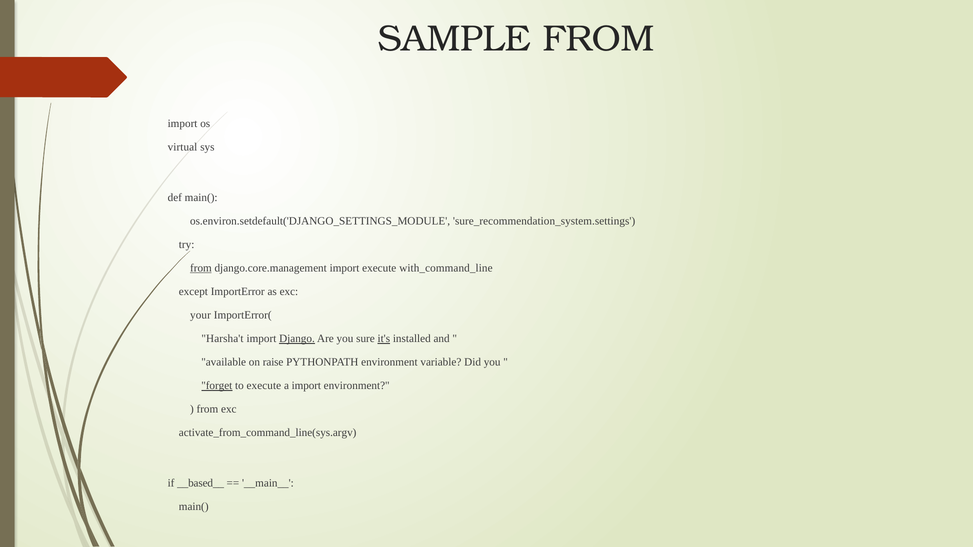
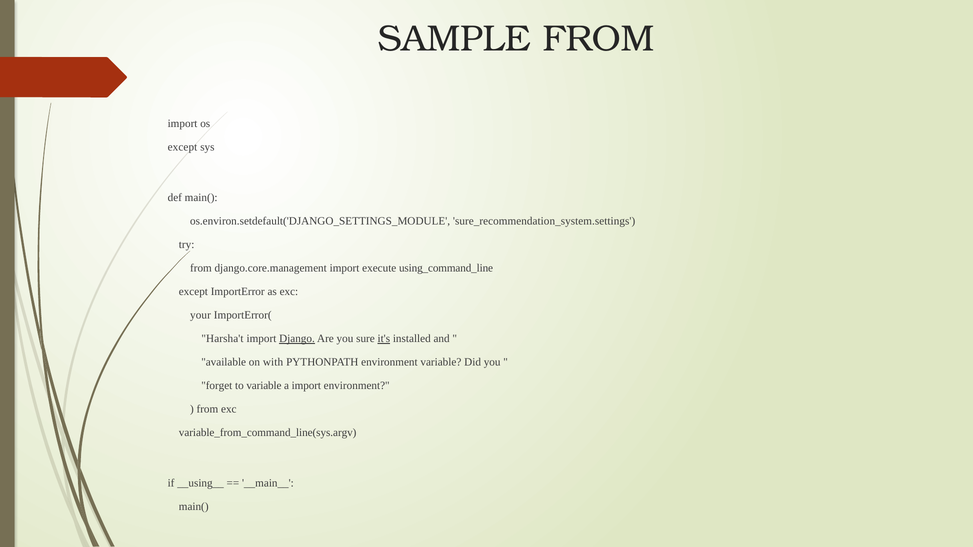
virtual: virtual -> except (182, 147)
from underline: present -> none (201, 268)
with_command_line: with_command_line -> using_command_line (446, 268)
raise: raise -> with (273, 362)
forget underline: present -> none (217, 386)
to execute: execute -> variable (264, 386)
activate_from_command_line(sys.argv: activate_from_command_line(sys.argv -> variable_from_command_line(sys.argv (268, 433)
__based__: __based__ -> __using__ (201, 483)
